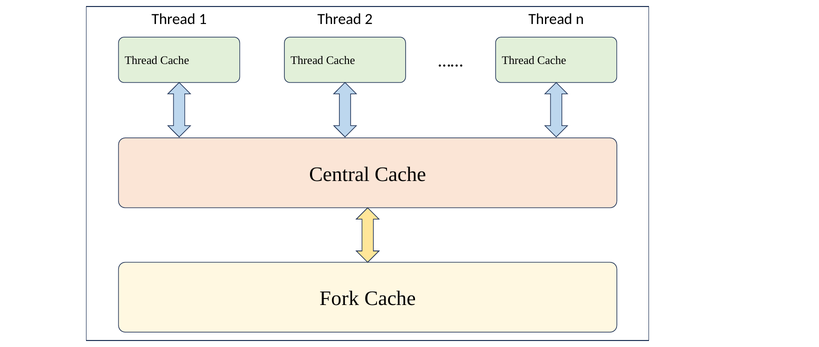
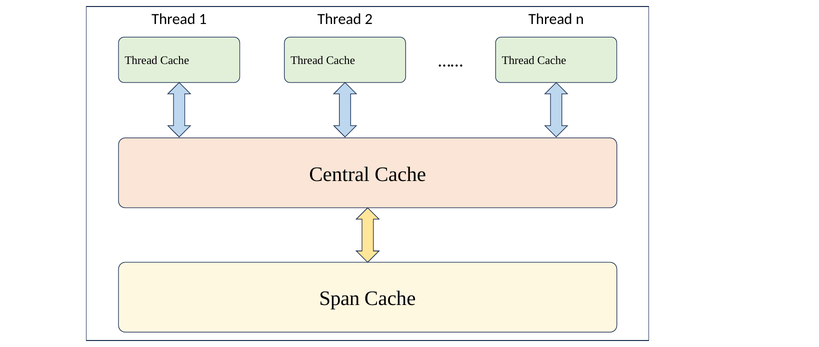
Fork: Fork -> Span (339, 298)
